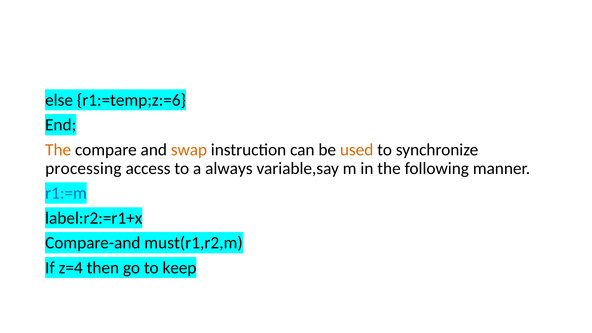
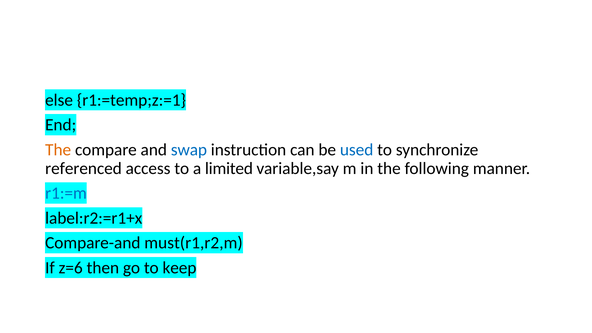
r1:=temp;z:=6: r1:=temp;z:=6 -> r1:=temp;z:=1 (131, 100)
swap colour: orange -> blue (189, 150)
used colour: orange -> blue (357, 150)
processing: processing -> referenced (83, 168)
always: always -> limited (229, 168)
z=4: z=4 -> z=6 (71, 268)
